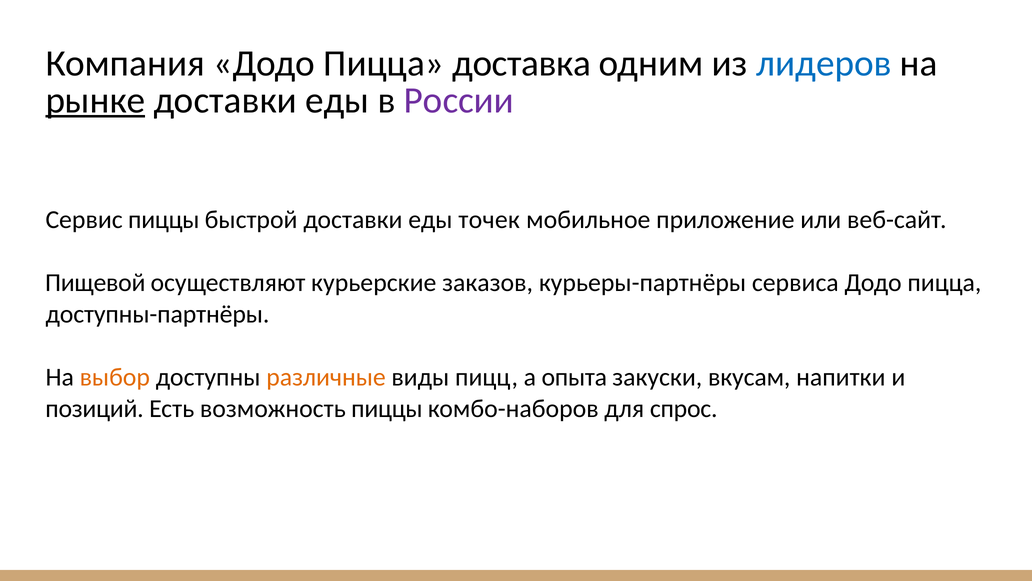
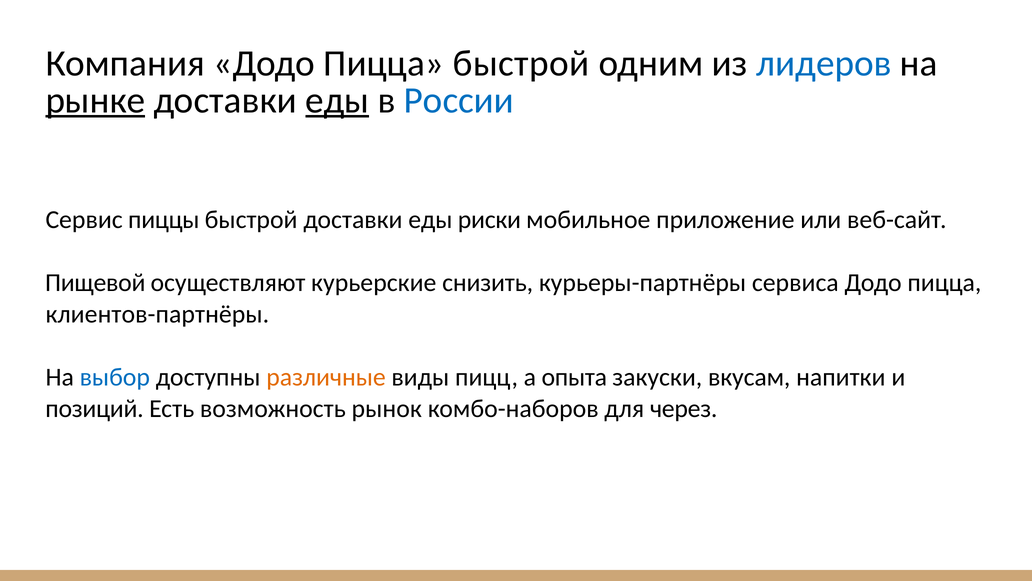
Пицца доставка: доставка -> быстрой (521, 63)
еды underline: none -> present (337, 100)
России colour: purple -> blue (459, 100)
точек: точек -> риски (489, 219)
заказов: заказов -> снизить (488, 282)
доступны-партнёры: доступны-партнёры -> клиентов-партнёры (157, 314)
выбор colour: orange -> blue (115, 377)
возможность пиццы: пиццы -> рынок (387, 408)
спрос: спрос -> через (684, 408)
